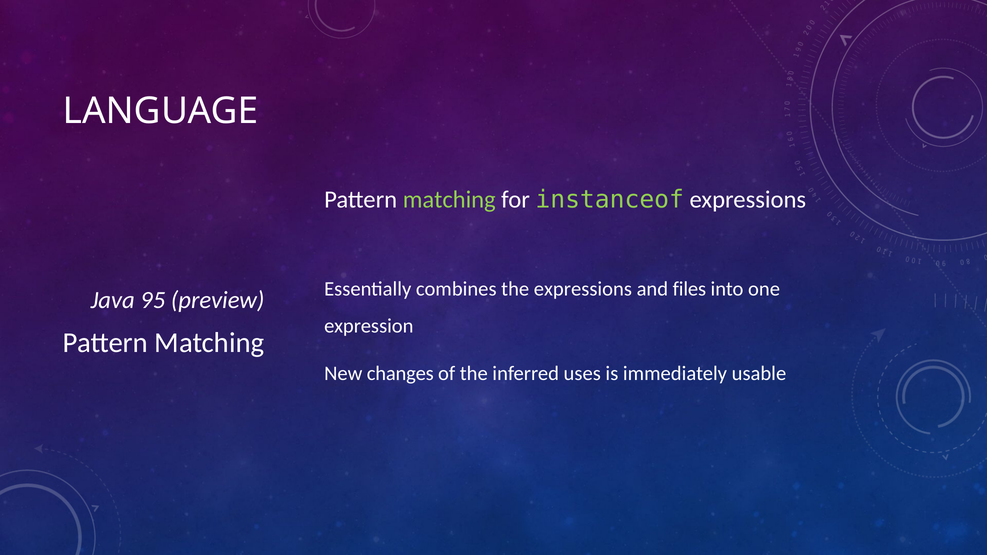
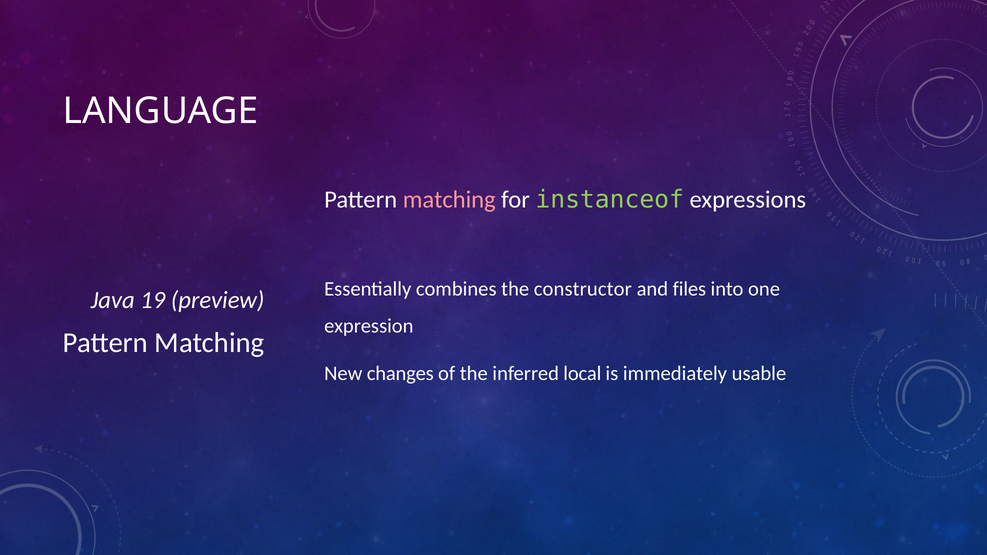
matching colour: light green -> pink (449, 200)
the expressions: expressions -> constructor (583, 289)
95: 95 -> 19 (153, 300)
uses: uses -> local (582, 373)
